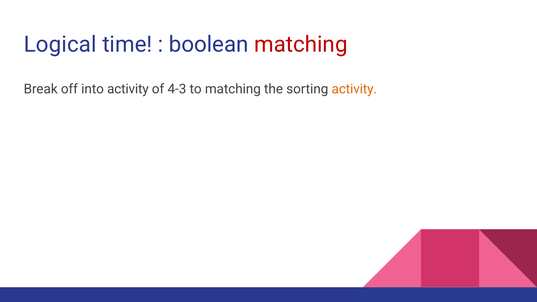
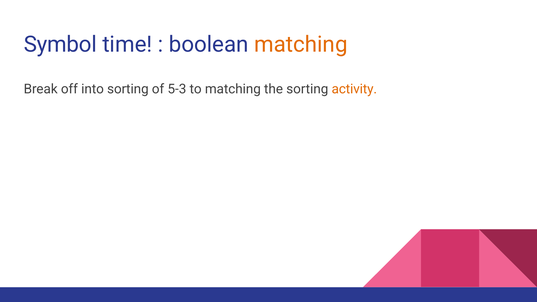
Logical: Logical -> Symbol (60, 44)
matching colour: red -> orange (301, 44)
into activity: activity -> sorting (128, 89)
4-3: 4-3 -> 5-3 (177, 89)
